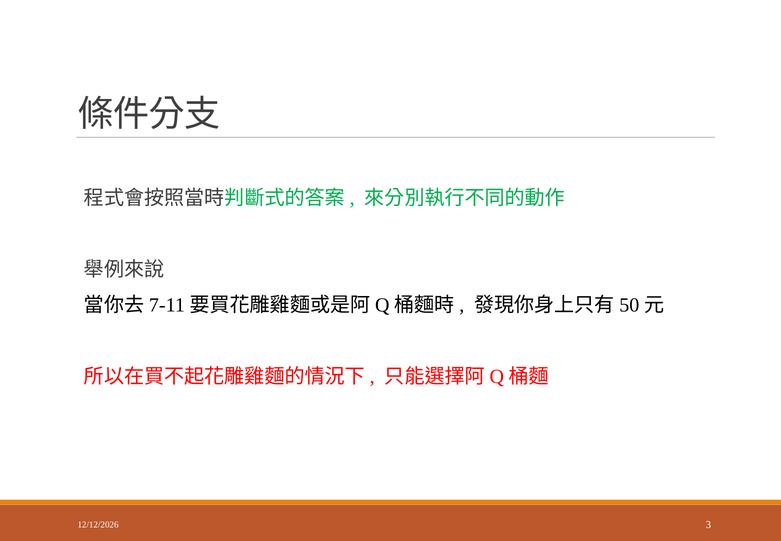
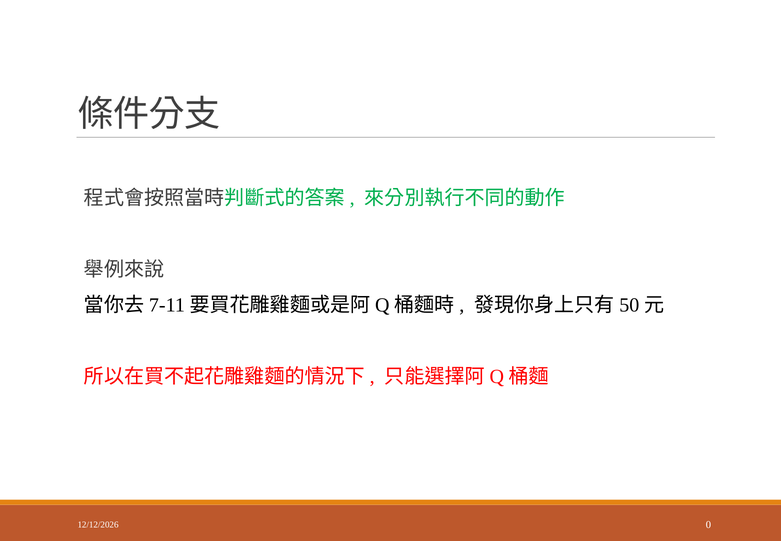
3: 3 -> 0 (708, 524)
